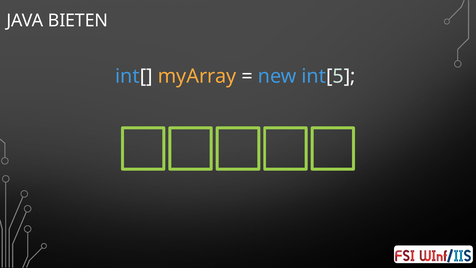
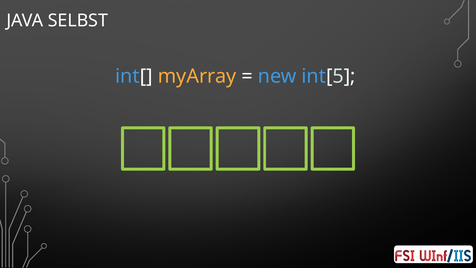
BIETEN: BIETEN -> SELBST (78, 21)
